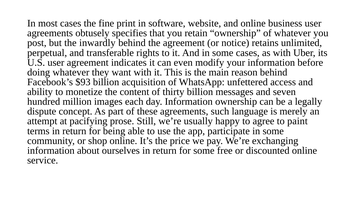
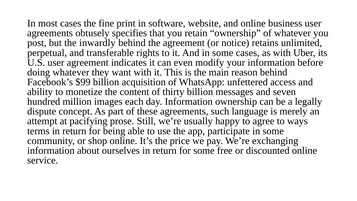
$93: $93 -> $99 (83, 82)
paint: paint -> ways (297, 121)
